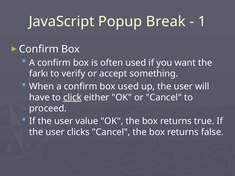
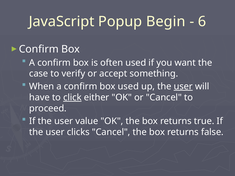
Break: Break -> Begin (166, 22)
1: 1 -> 6 (202, 22)
farkı: farkı -> case (39, 74)
user underline: none -> present (183, 87)
